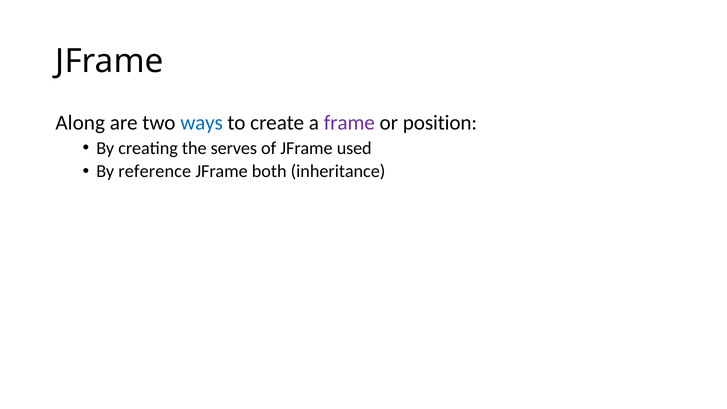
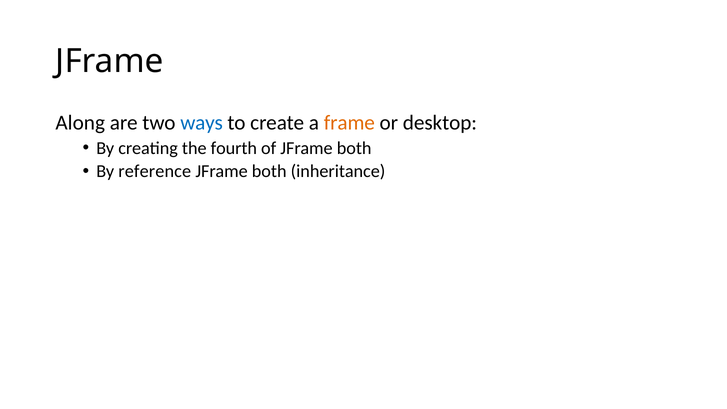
frame colour: purple -> orange (349, 123)
position: position -> desktop (440, 123)
serves: serves -> fourth (234, 148)
of JFrame used: used -> both (354, 148)
